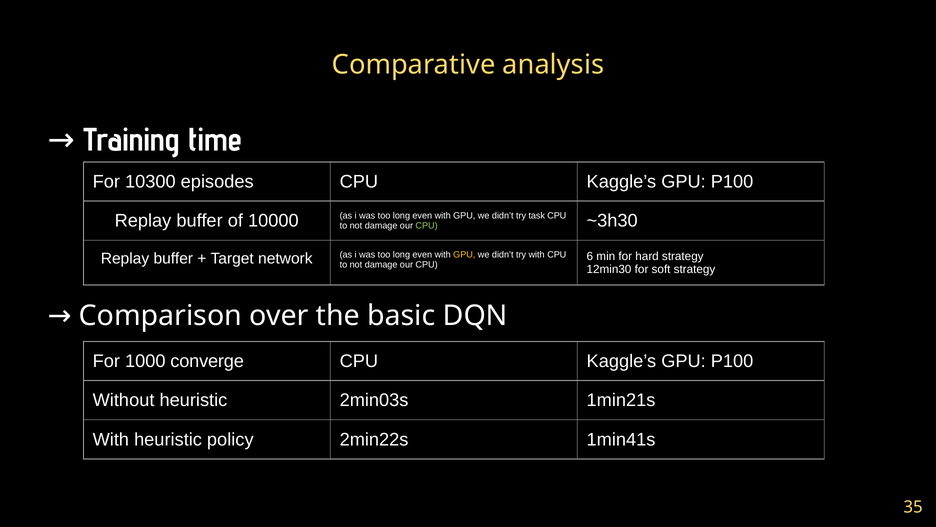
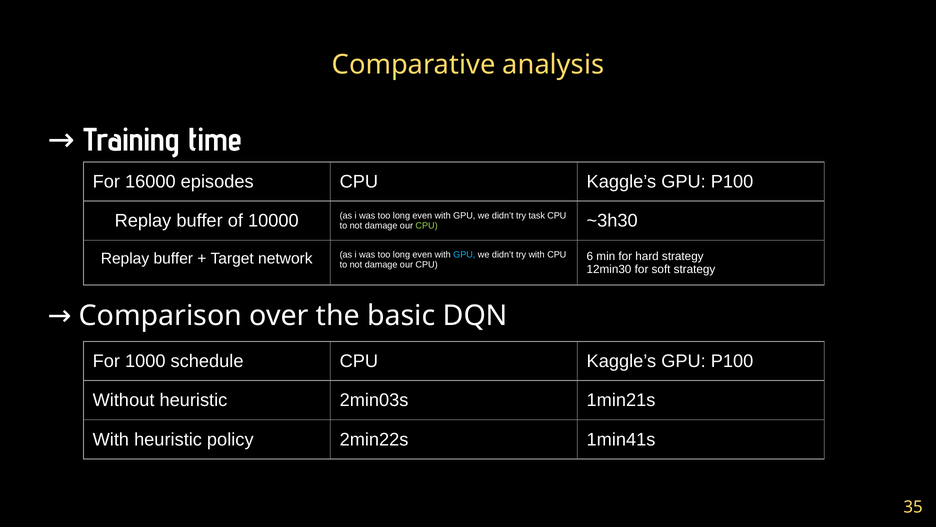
10300: 10300 -> 16000 (150, 182)
GPU colour: yellow -> light blue (464, 255)
converge: converge -> schedule (207, 361)
